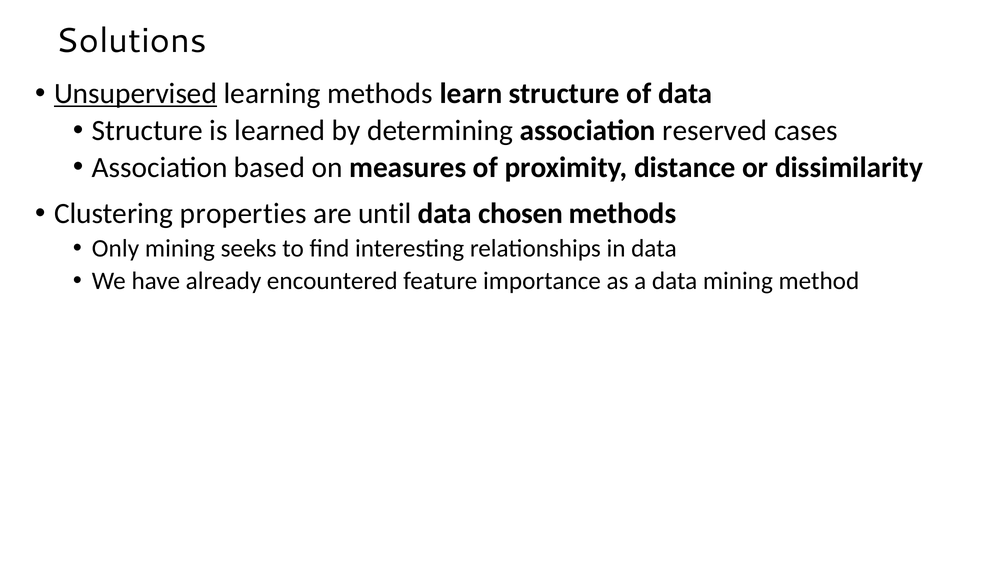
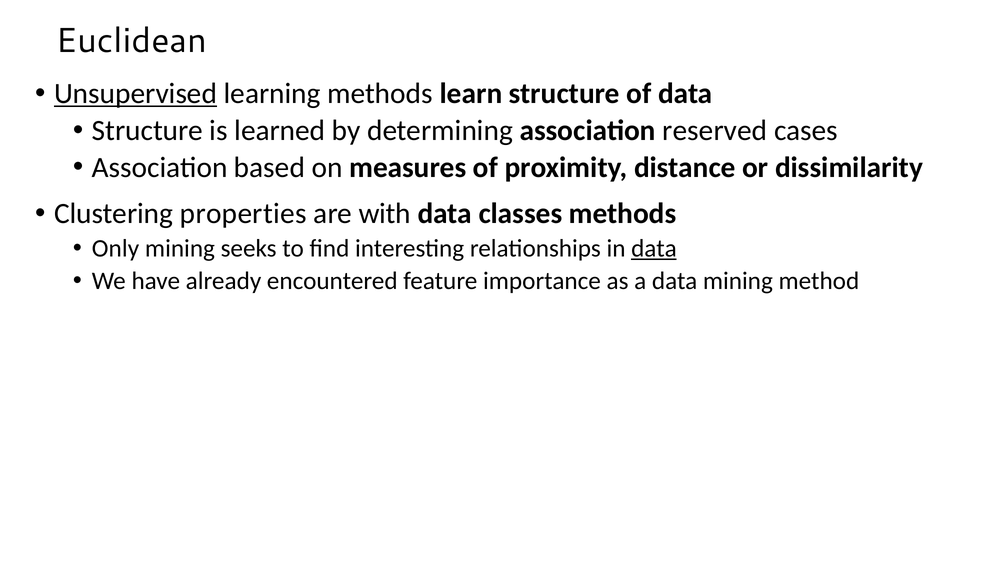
Solutions: Solutions -> Euclidean (131, 41)
until: until -> with (385, 214)
chosen: chosen -> classes (520, 214)
data underline: none -> present (654, 249)
